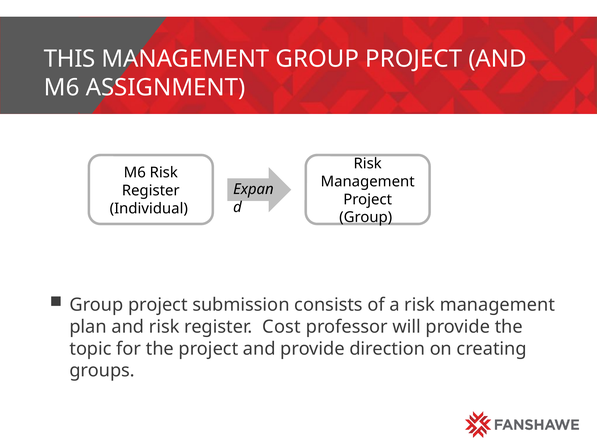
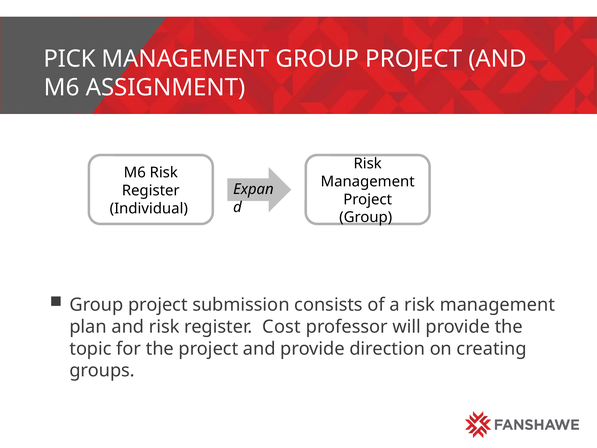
THIS: THIS -> PICK (70, 59)
